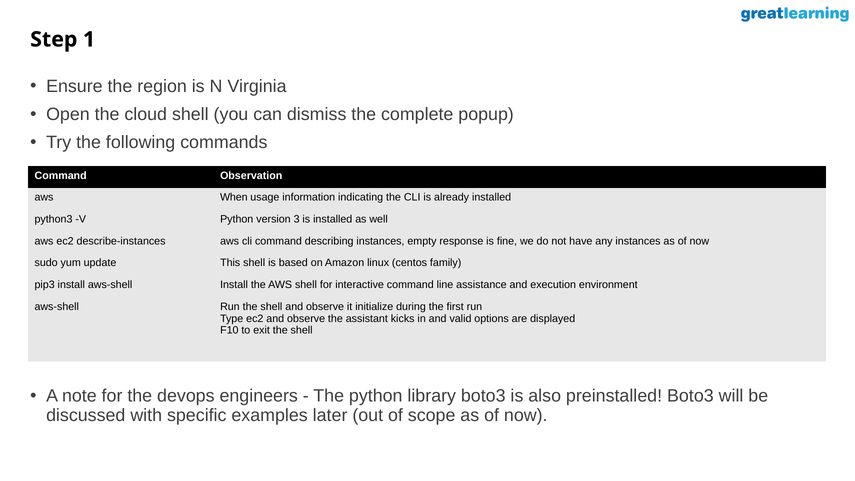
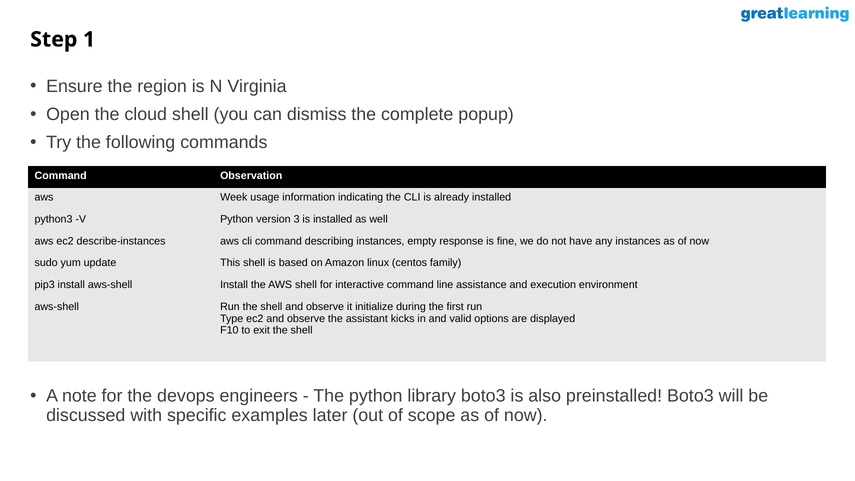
When: When -> Week (234, 197)
